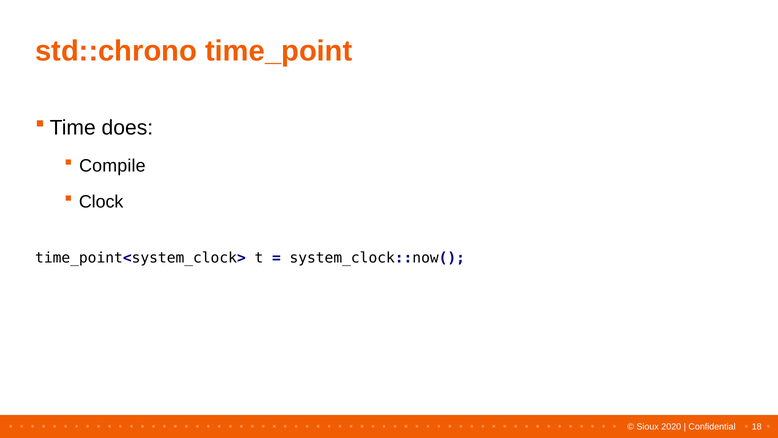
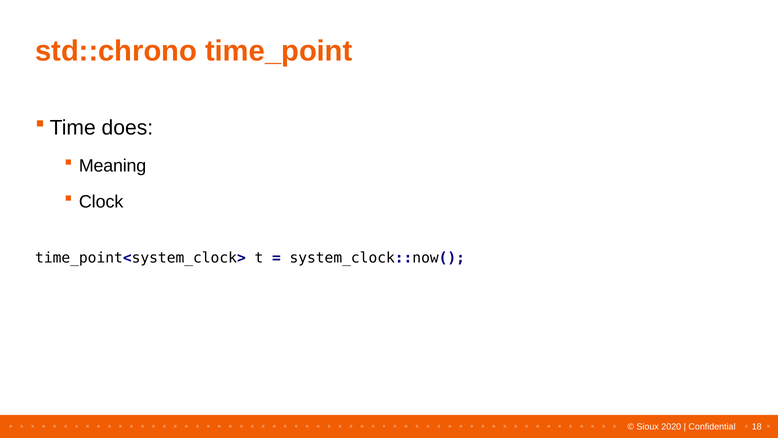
Compile: Compile -> Meaning (113, 166)
